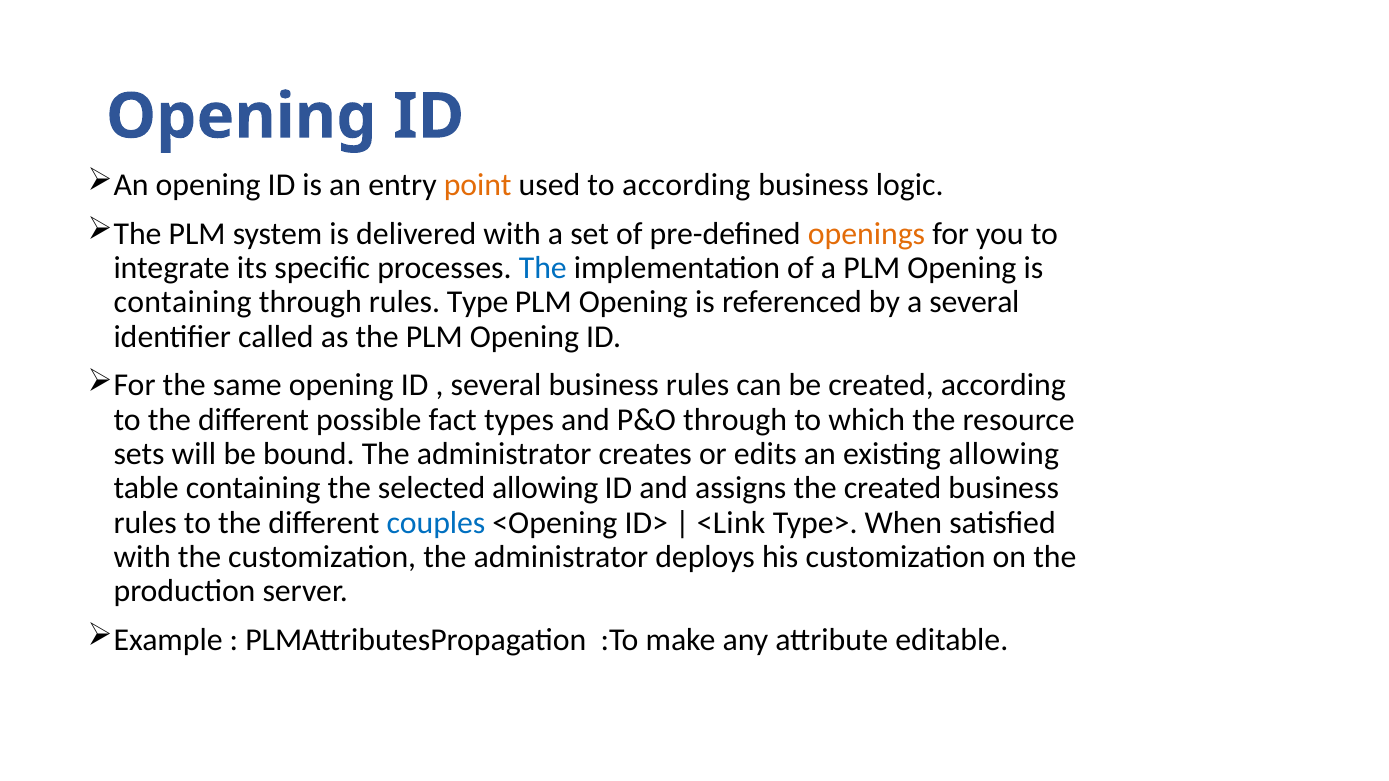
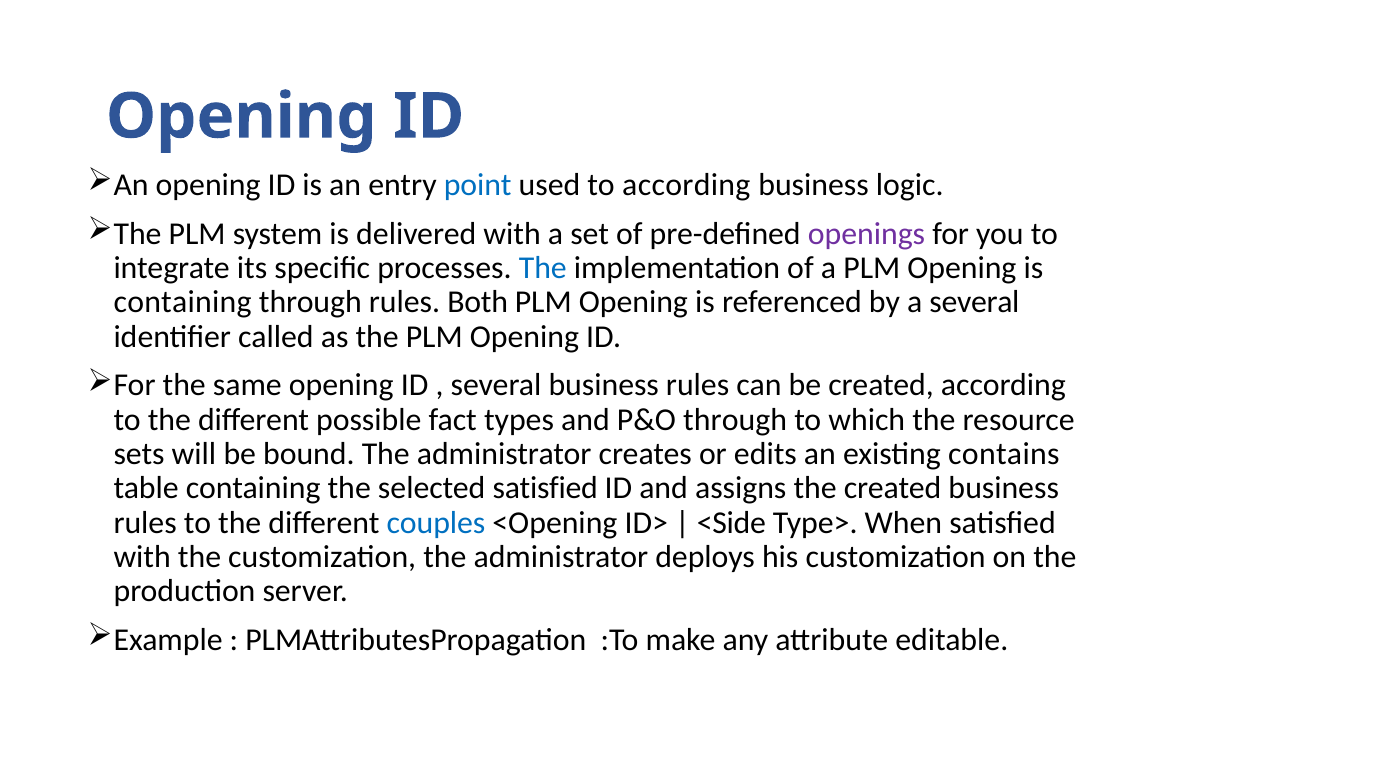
point colour: orange -> blue (478, 185)
openings colour: orange -> purple (867, 234)
Type: Type -> Both (478, 302)
existing allowing: allowing -> contains (1004, 454)
selected allowing: allowing -> satisfied (545, 488)
<Link: <Link -> <Side (731, 523)
